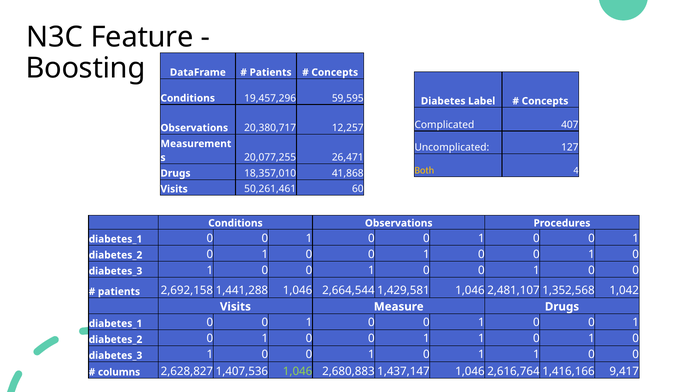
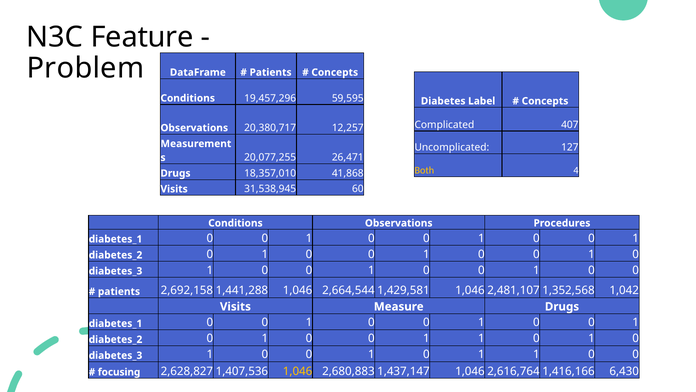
Boosting: Boosting -> Problem (85, 68)
50,261,461: 50,261,461 -> 31,538,945 (270, 189)
columns: columns -> focusing (119, 372)
1,046 colour: light green -> yellow (298, 371)
9,417: 9,417 -> 6,430 (624, 371)
